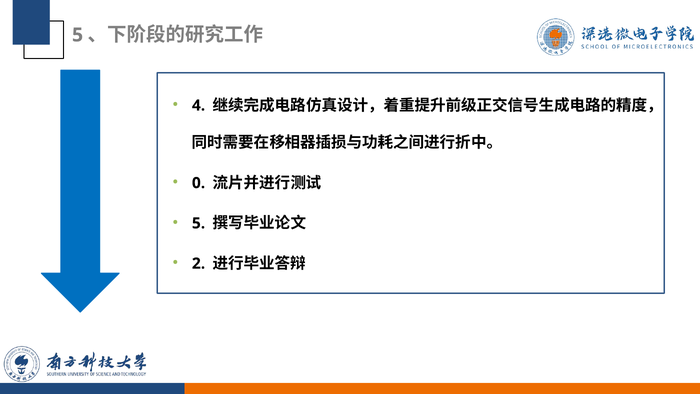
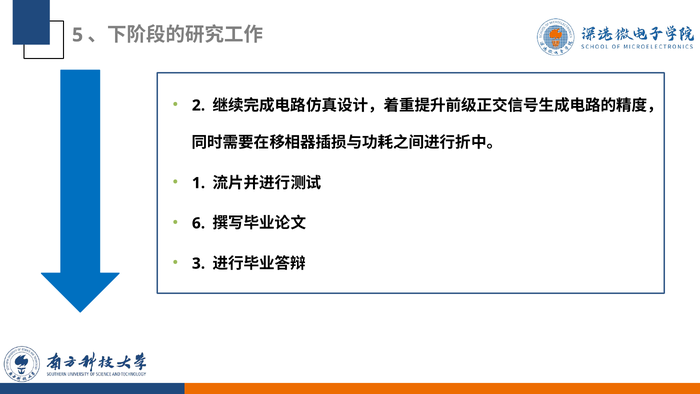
4: 4 -> 2 (199, 105)
0: 0 -> 1 (199, 183)
5: 5 -> 6 (199, 223)
2: 2 -> 3 (199, 263)
